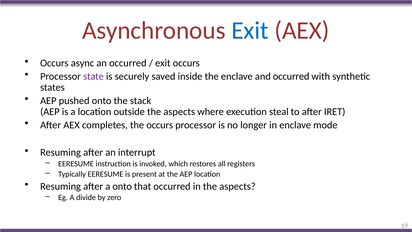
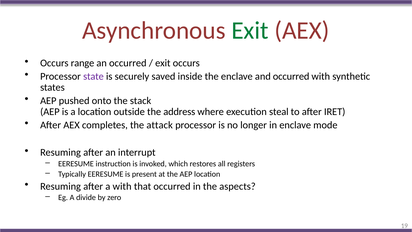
Exit colour: blue -> green (250, 30)
async: async -> range (83, 63)
outside the aspects: aspects -> address (179, 112)
the occurs: occurs -> attack (160, 125)
a onto: onto -> with (122, 186)
